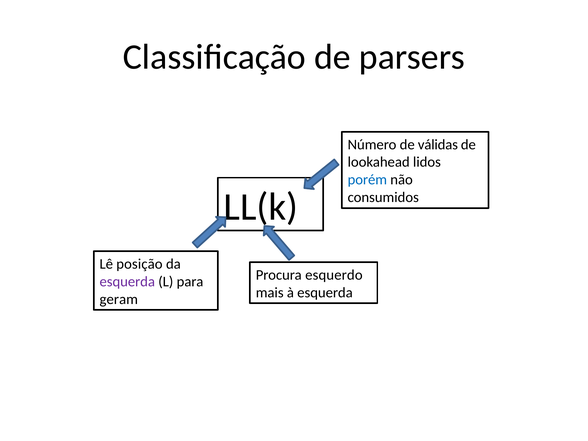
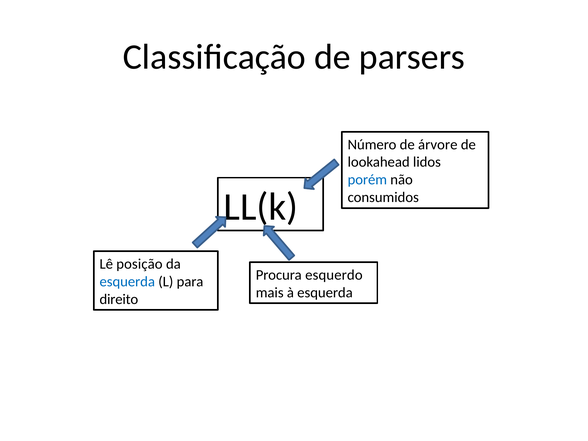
válidas: válidas -> árvore (438, 144)
esquerda colour: purple -> blue (127, 282)
geram: geram -> direito (119, 299)
